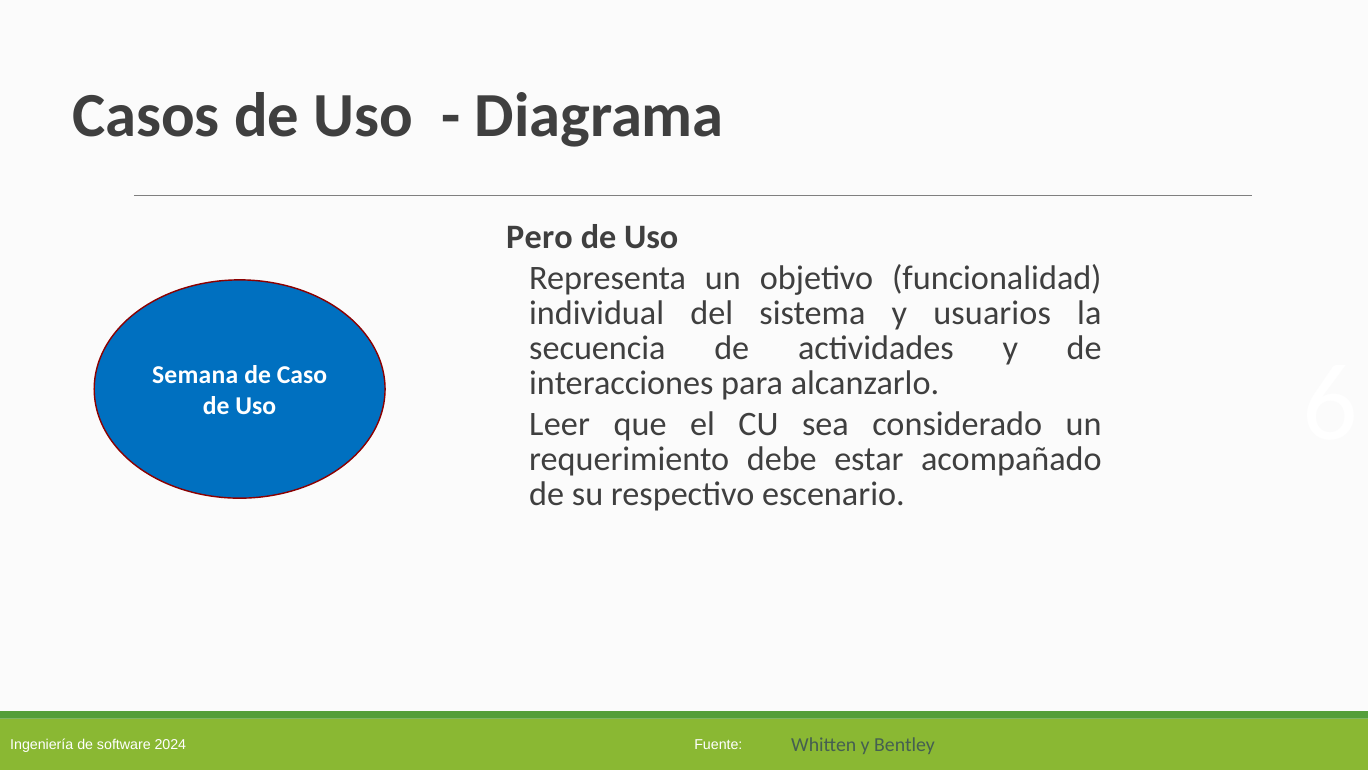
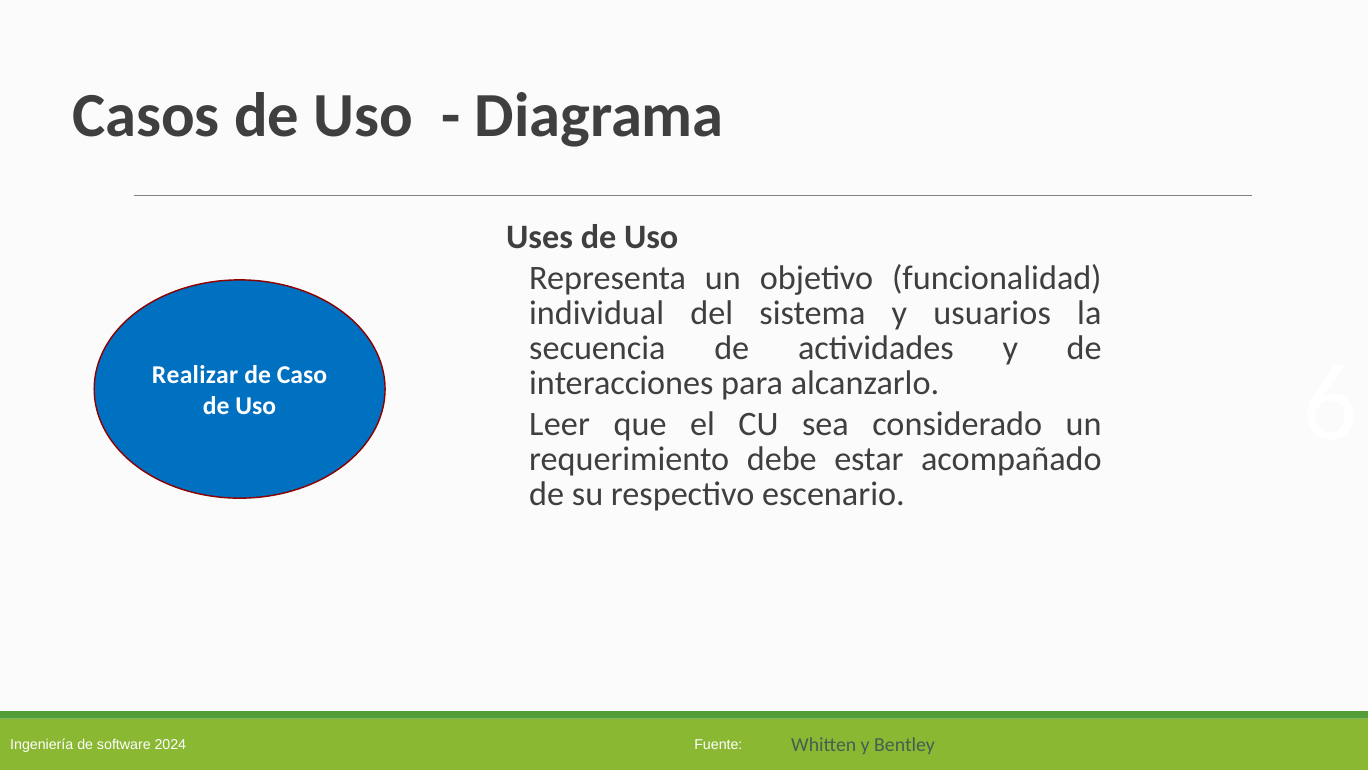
Pero: Pero -> Uses (540, 237)
Semana: Semana -> Realizar (195, 375)
